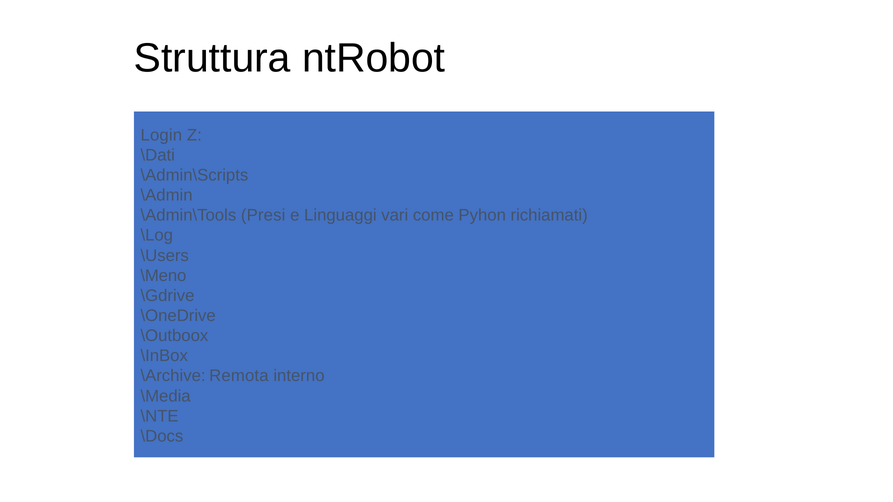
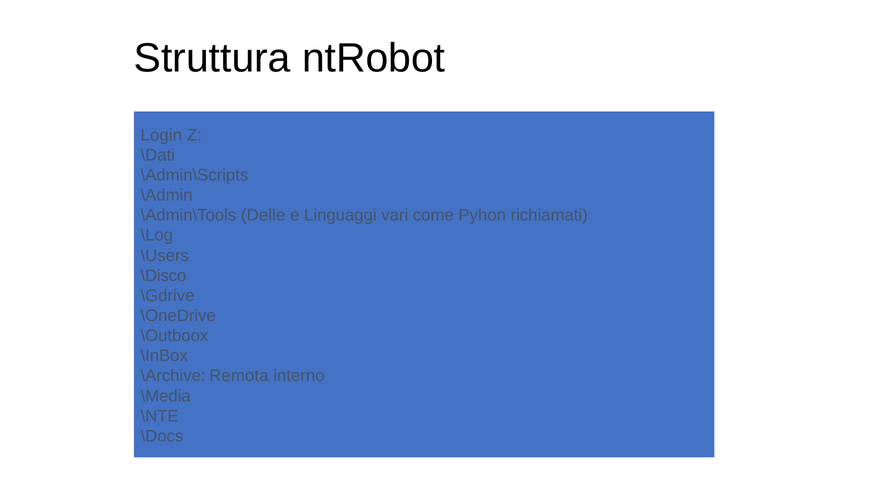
Presi: Presi -> Delle (263, 215)
\Meno: \Meno -> \Disco (163, 276)
